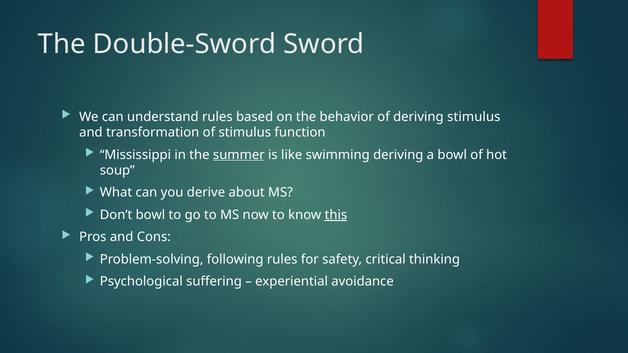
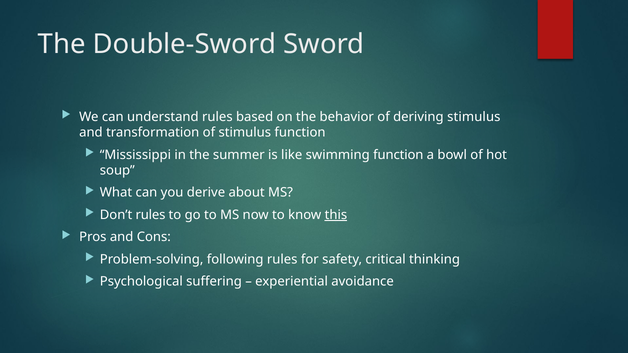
summer underline: present -> none (239, 155)
swimming deriving: deriving -> function (398, 155)
Don’t bowl: bowl -> rules (151, 215)
